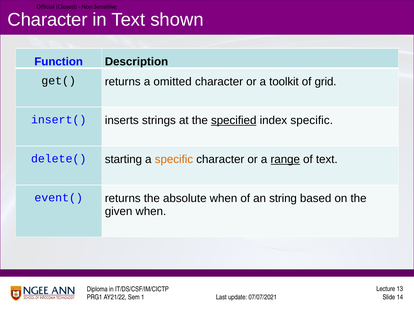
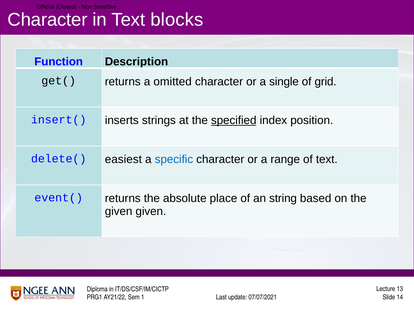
shown: shown -> blocks (177, 20)
toolkit: toolkit -> single (284, 81)
index specific: specific -> position (312, 120)
starting: starting -> easiest (123, 159)
specific colour: orange -> blue (174, 159)
range underline: present -> none (285, 159)
absolute when: when -> place (223, 198)
given when: when -> given (151, 211)
